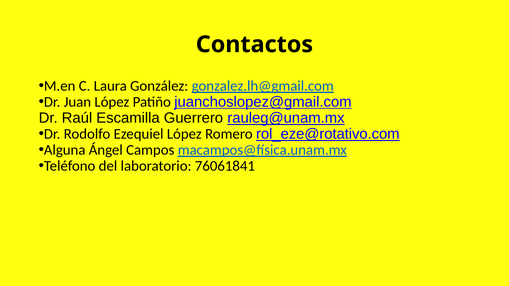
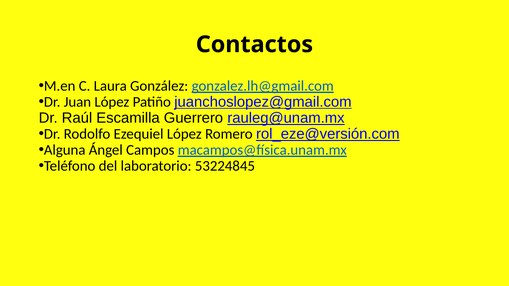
rol_eze@rotativo.com: rol_eze@rotativo.com -> rol_eze@versión.com (328, 134)
76061841: 76061841 -> 53224845 (225, 166)
